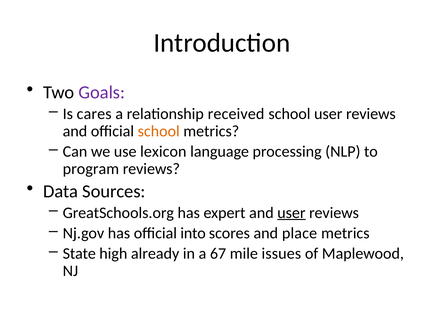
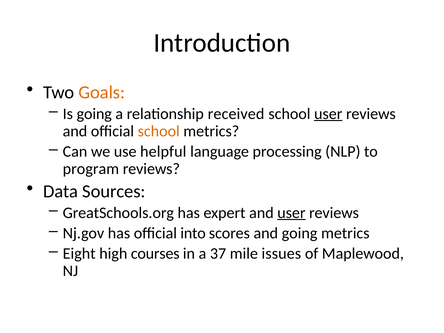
Goals colour: purple -> orange (102, 92)
Is cares: cares -> going (94, 114)
user underline: none -> present (328, 114)
lexicon: lexicon -> helpful (163, 151)
and place: place -> going (300, 233)
State: State -> Eight (79, 254)
already: already -> courses (155, 254)
67: 67 -> 37 (218, 254)
